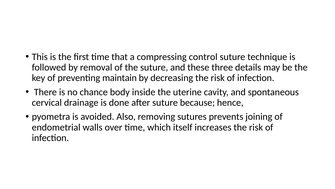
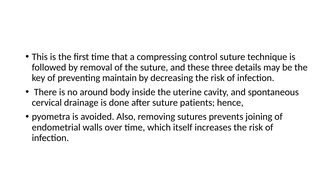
chance: chance -> around (94, 92)
because: because -> patients (197, 102)
